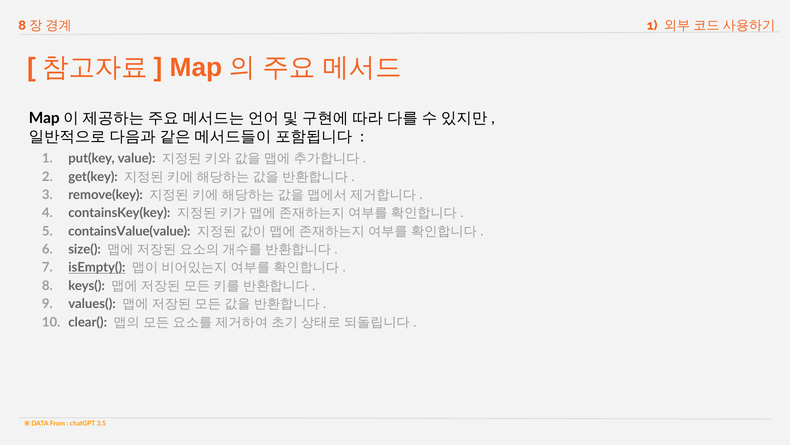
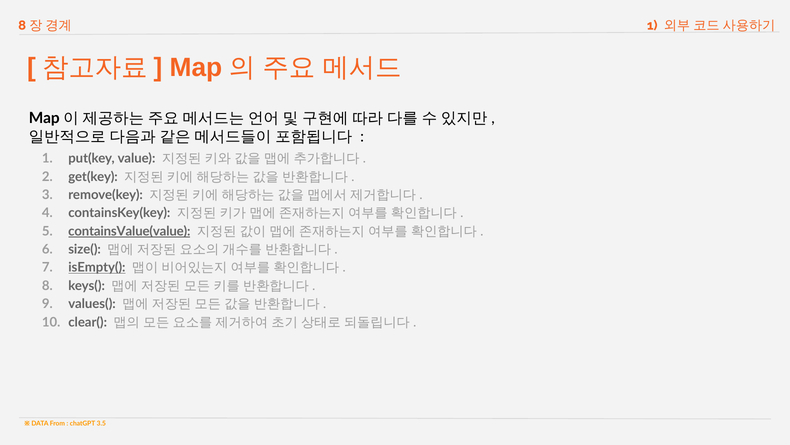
containsValue(value underline: none -> present (129, 231)
